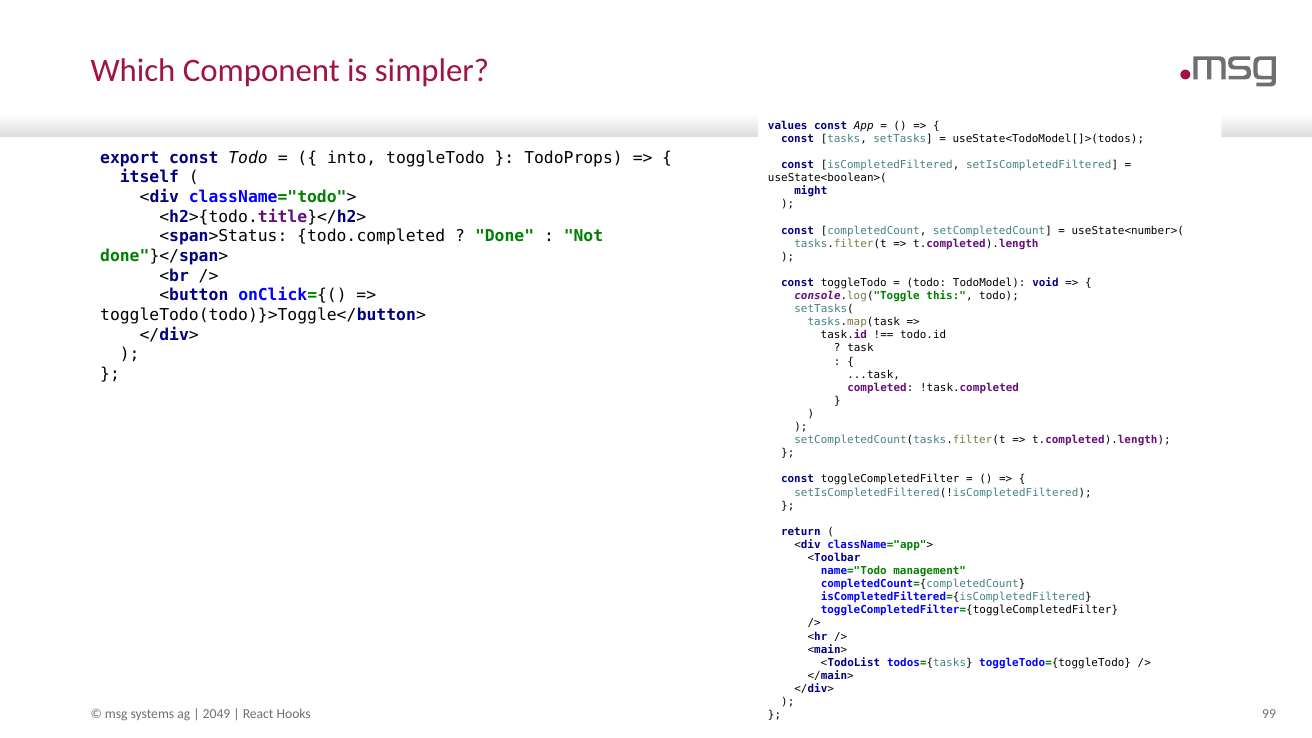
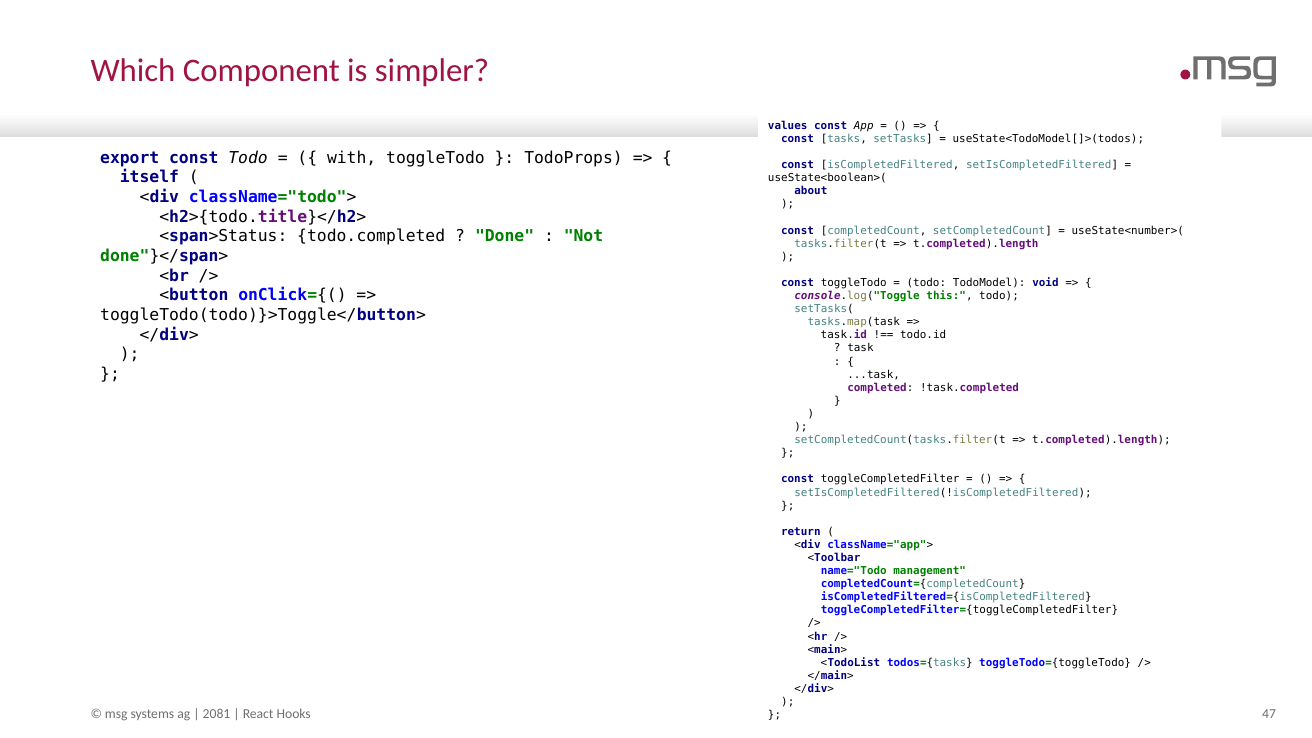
into: into -> with (352, 158)
might: might -> about (811, 191)
2049: 2049 -> 2081 (217, 714)
99: 99 -> 47 (1269, 714)
